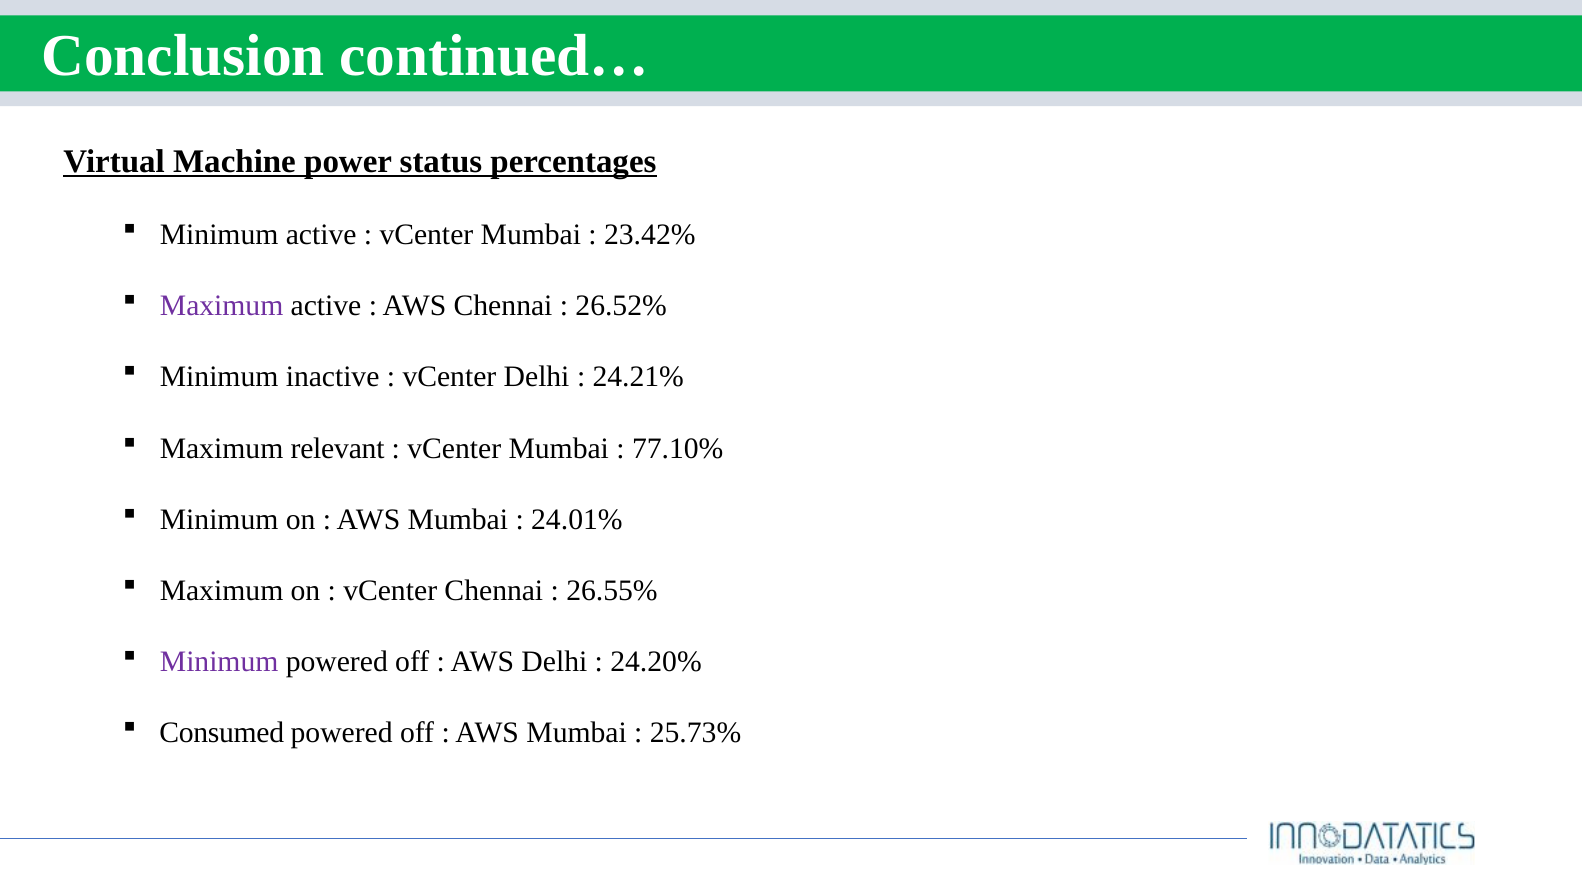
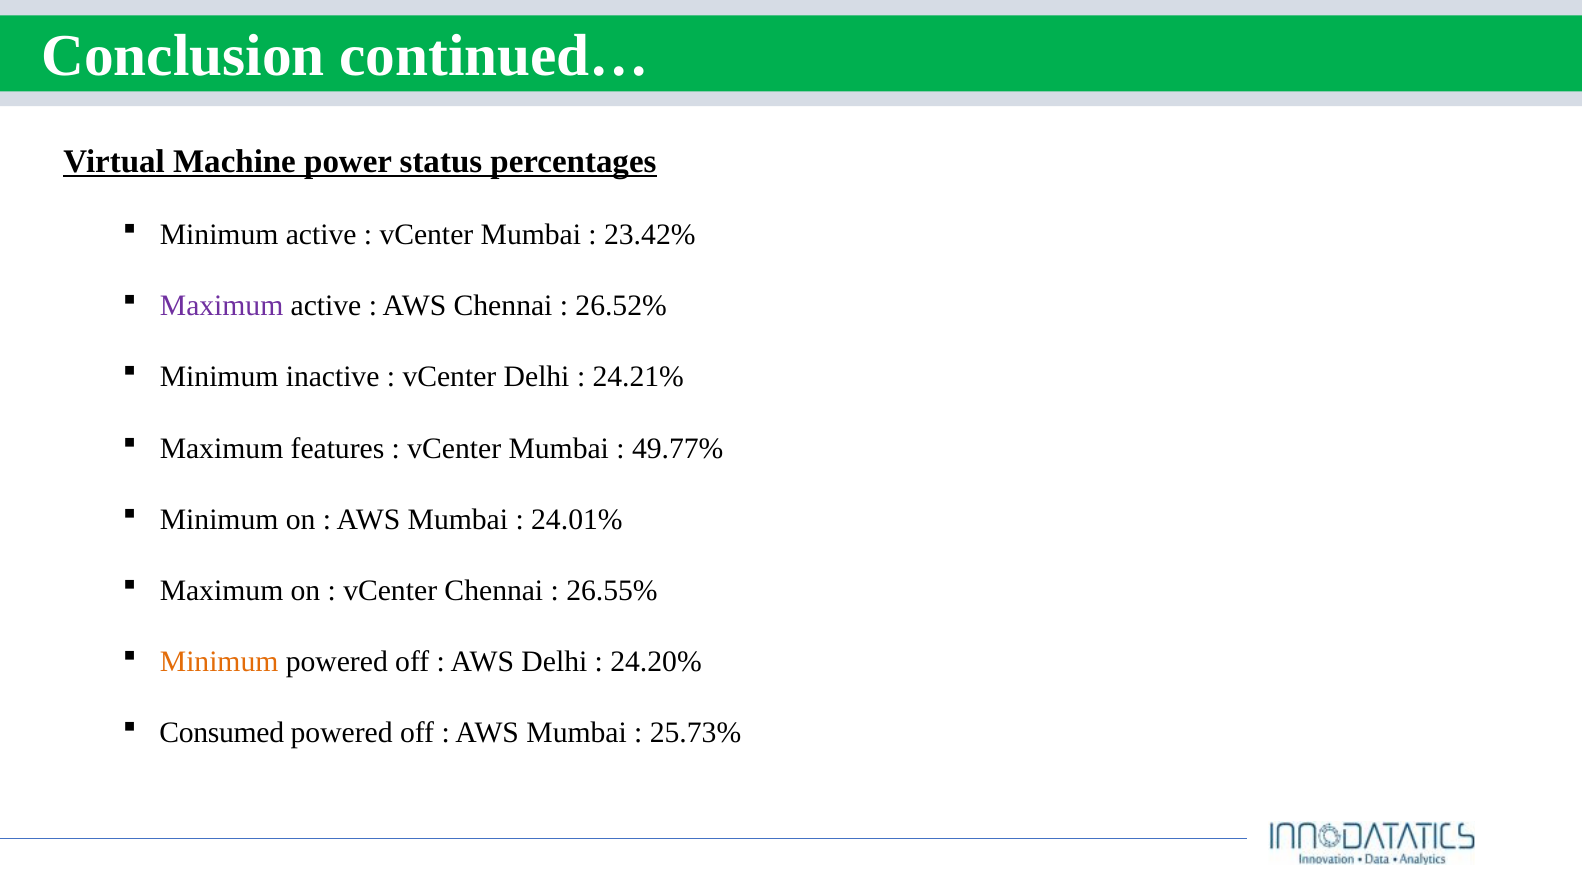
relevant: relevant -> features (337, 448)
77.10%: 77.10% -> 49.77% (678, 448)
Minimum colour: purple -> orange (219, 662)
